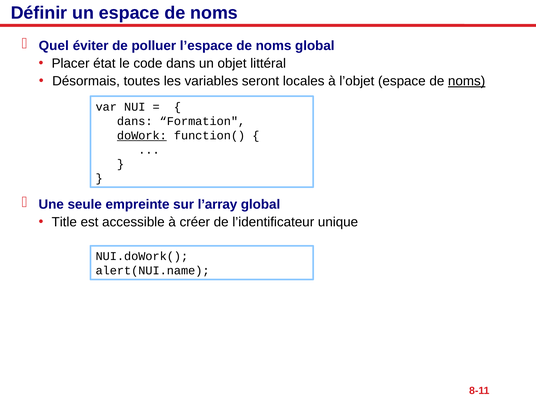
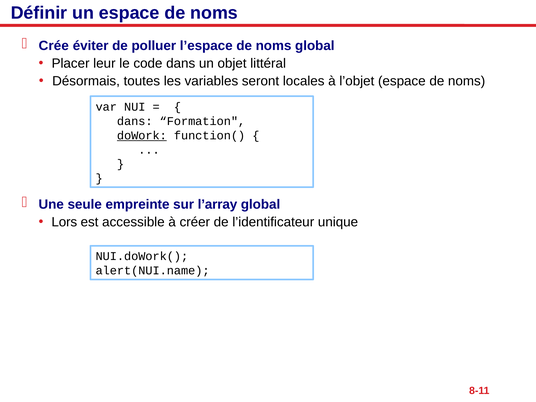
Quel: Quel -> Crée (54, 46)
état: état -> leur (104, 63)
noms underline: present -> none (467, 81)
Title: Title -> Lors (64, 222)
